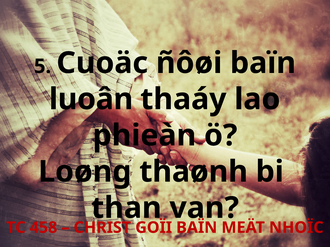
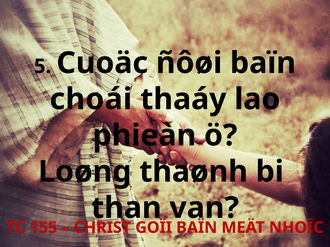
luoân: luoân -> choái (91, 99)
458: 458 -> 155 (43, 228)
